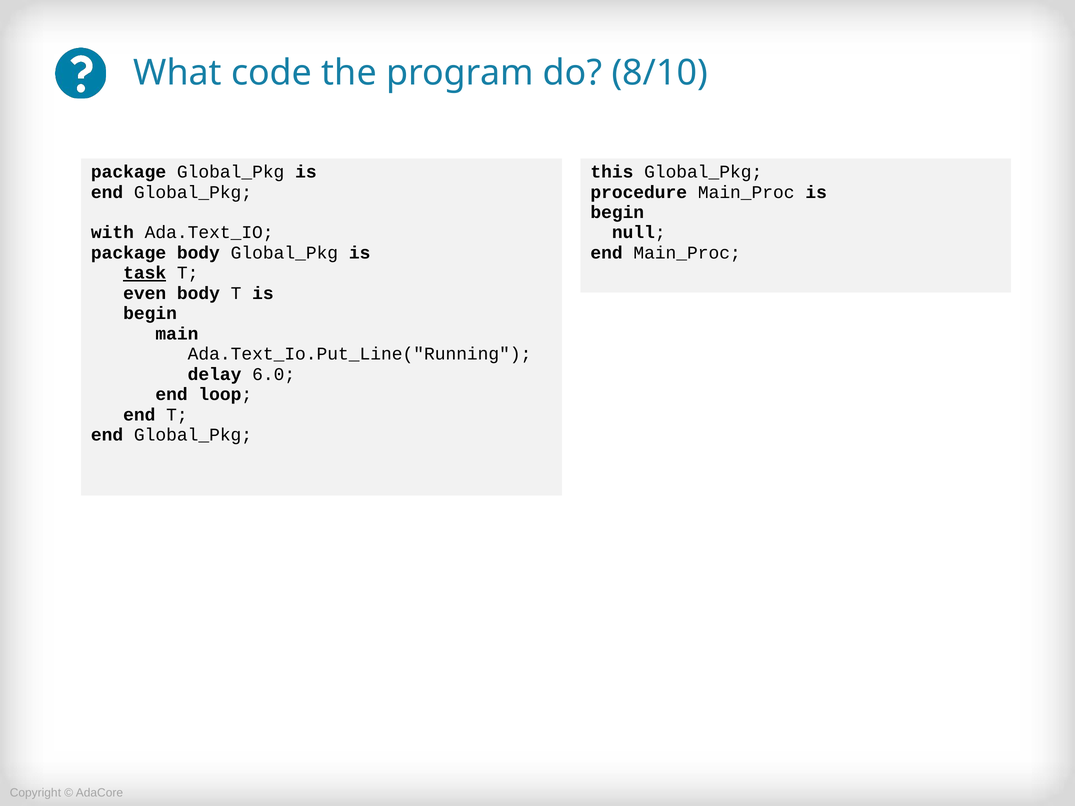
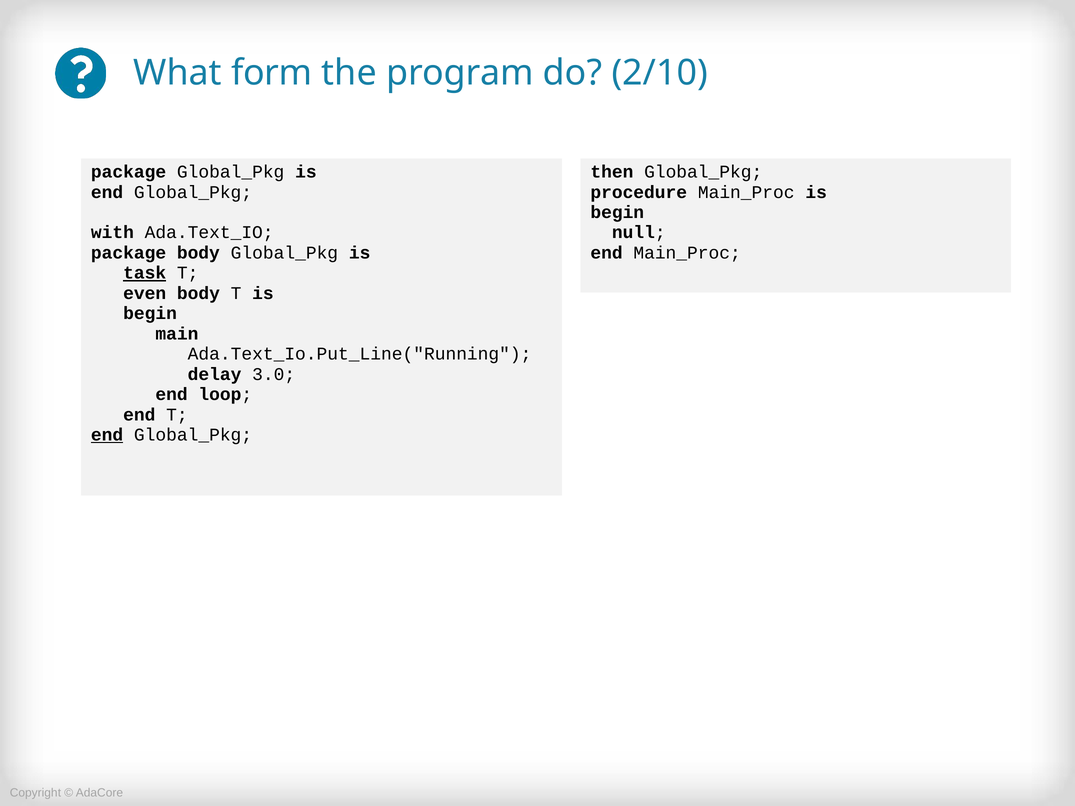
code: code -> form (272, 73)
8/10: 8/10 -> 2/10 (660, 73)
this: this -> then (612, 172)
6.0: 6.0 -> 3.0 (274, 374)
end underline: none -> present (107, 435)
